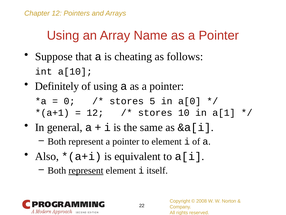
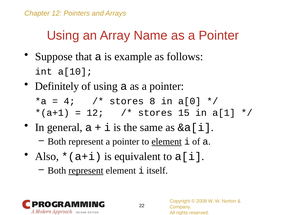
cheating: cheating -> example (133, 57)
0: 0 -> 4 (69, 101)
5: 5 -> 8 (152, 101)
10: 10 -> 15 (184, 112)
element underline: none -> present (167, 141)
